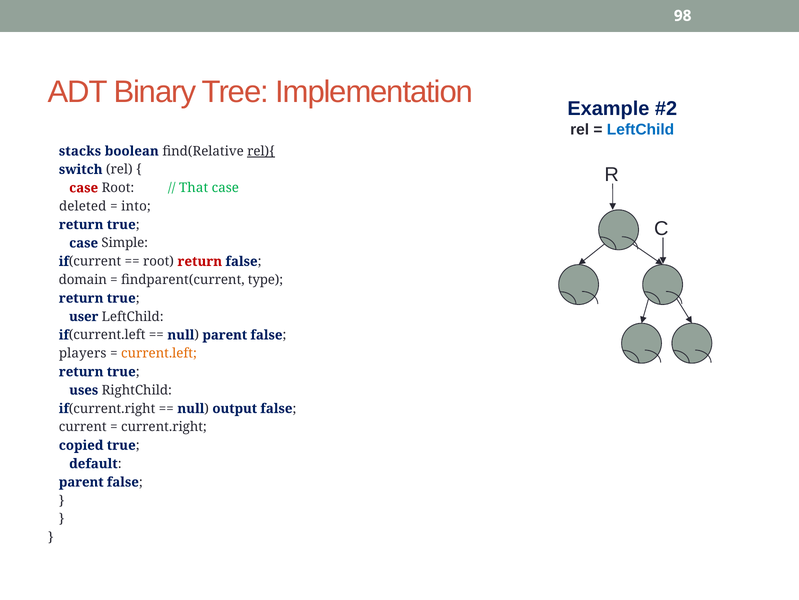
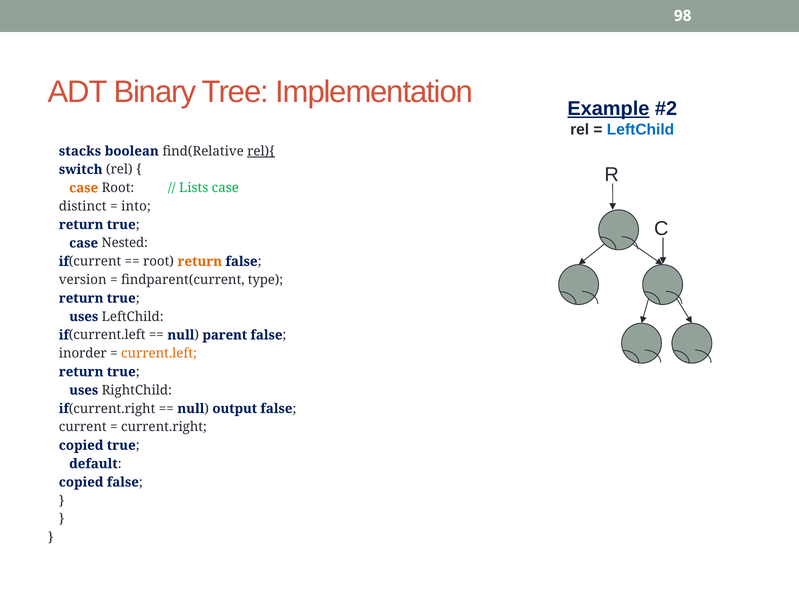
Example underline: none -> present (608, 109)
case colour: red -> orange (84, 188)
That: That -> Lists (194, 188)
deleted: deleted -> distinct (83, 206)
Simple: Simple -> Nested (125, 243)
return colour: red -> orange (200, 261)
domain: domain -> version (83, 280)
user: user -> uses (84, 316)
players: players -> inorder (83, 353)
parent: parent -> copied (81, 482)
